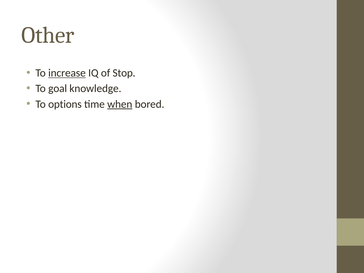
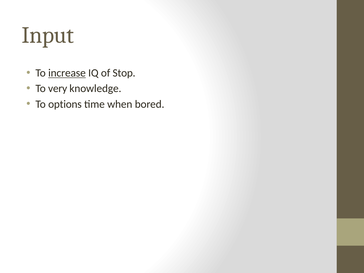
Other: Other -> Input (48, 35)
goal: goal -> very (58, 89)
when underline: present -> none (120, 104)
